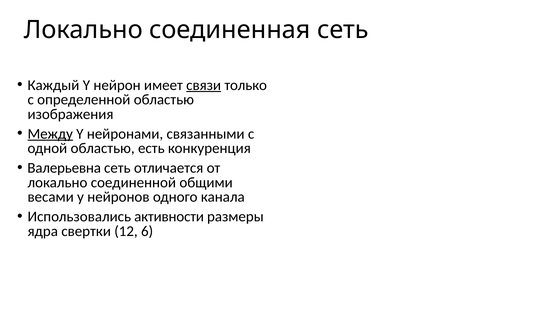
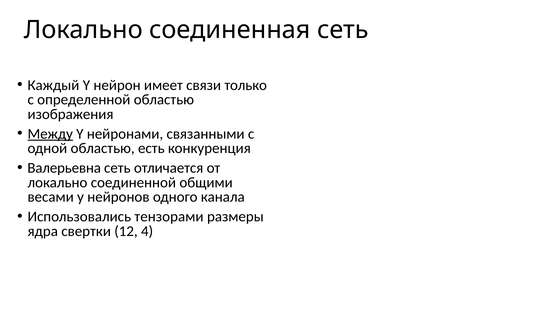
связи underline: present -> none (204, 85)
активности: активности -> тензорами (169, 217)
6: 6 -> 4 (147, 232)
